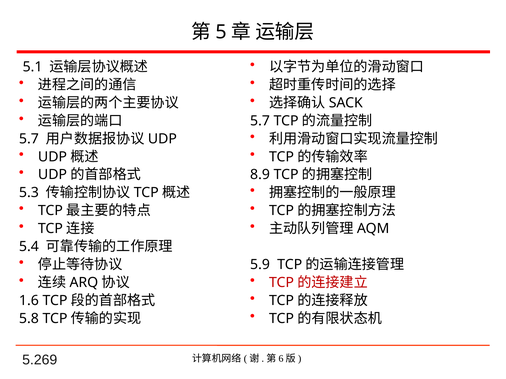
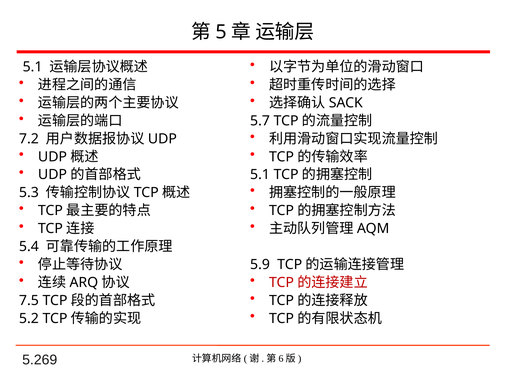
5.7: 5.7 -> 7.2 (29, 139)
8.9: 8.9 -> 5.1 (260, 175)
1.6: 1.6 -> 7.5 (29, 301)
5.8: 5.8 -> 5.2 (29, 319)
